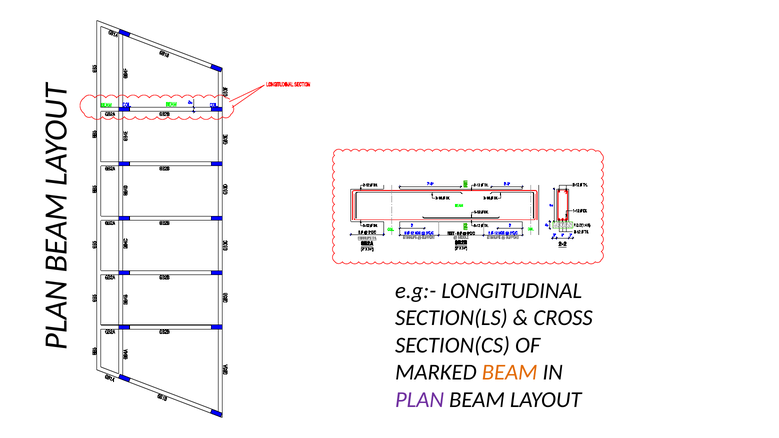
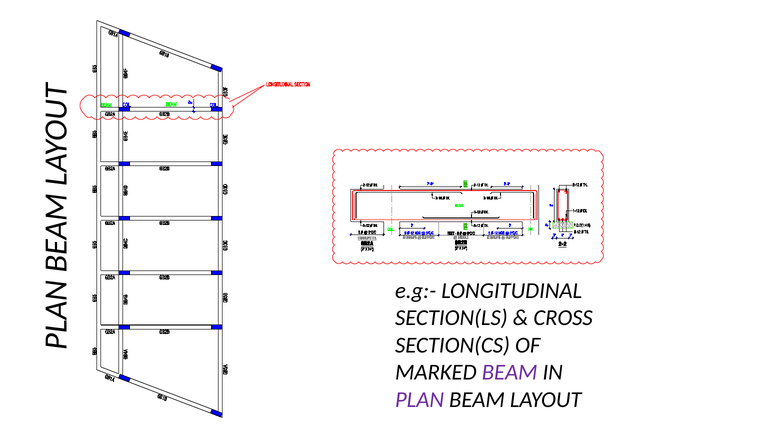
BEAM colour: orange -> purple (510, 373)
